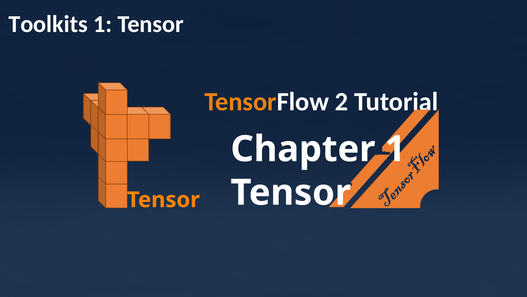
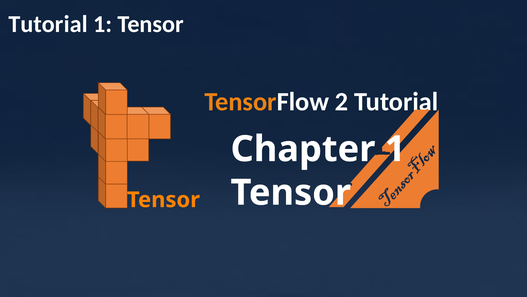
Toolkits: Toolkits -> Tutorial (48, 24)
